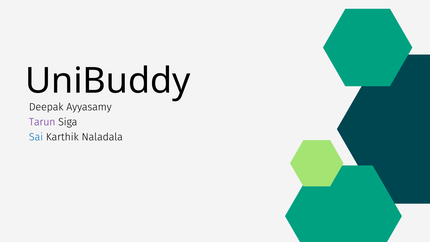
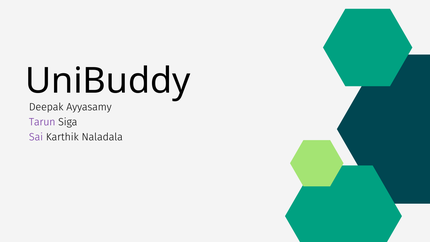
Sai colour: blue -> purple (36, 137)
